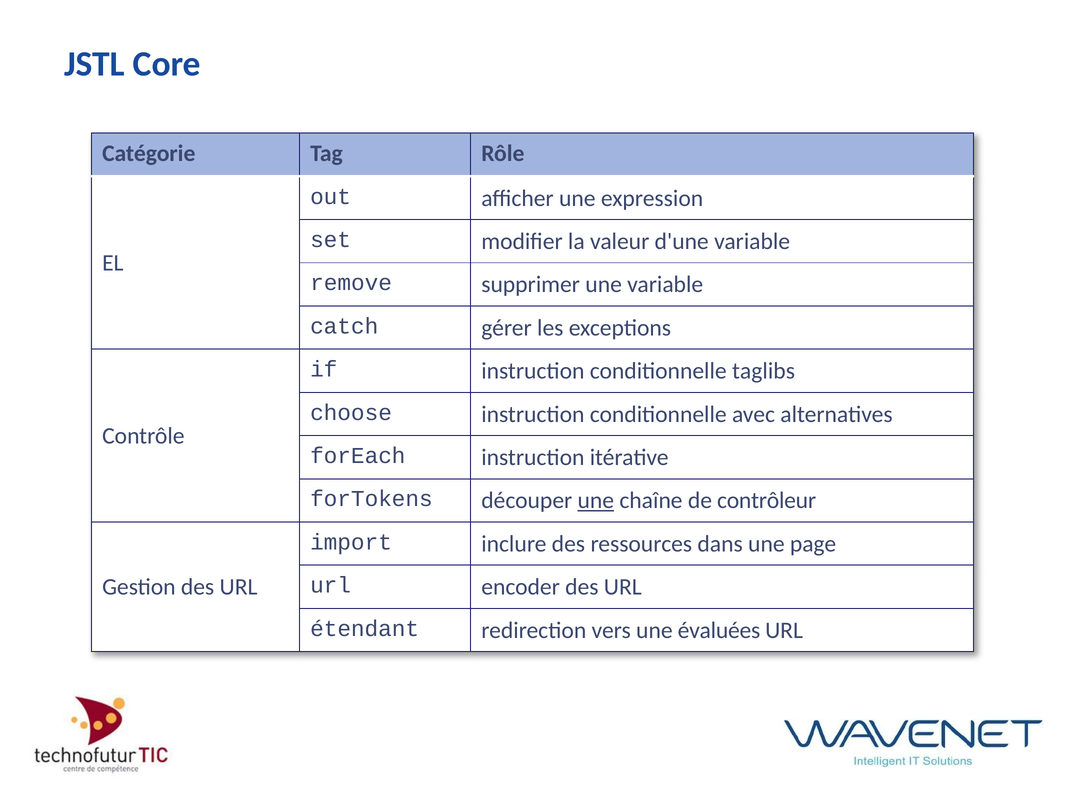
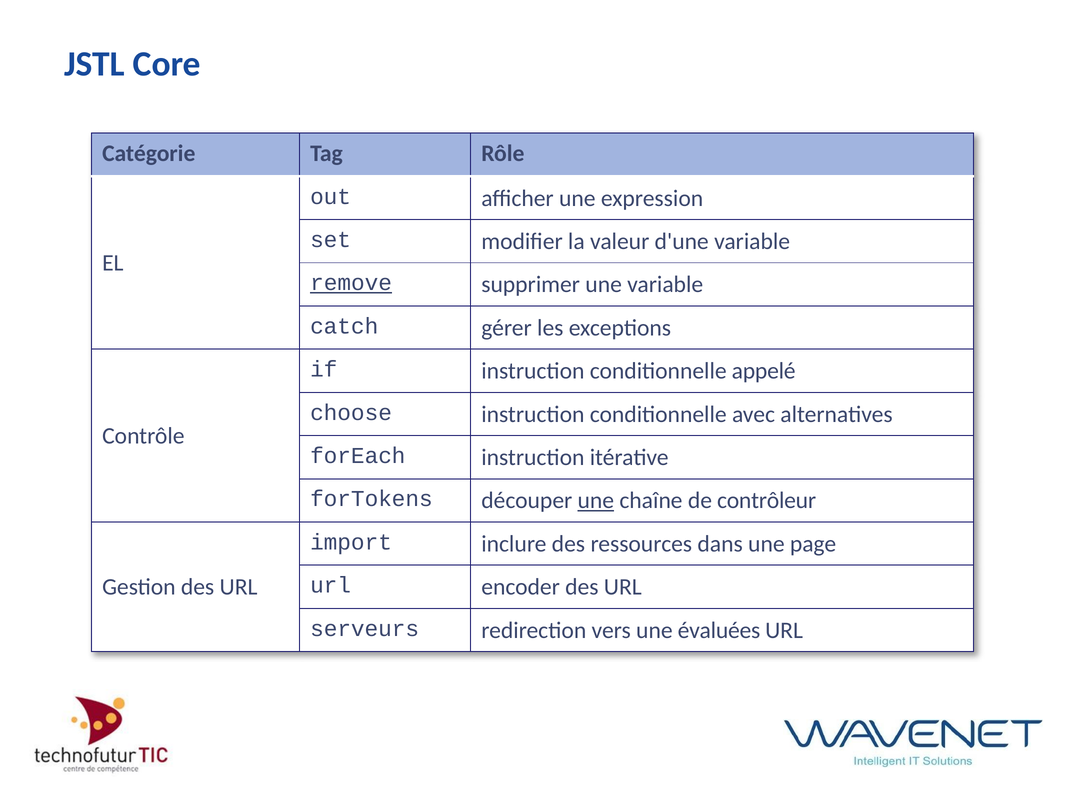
remove underline: none -> present (351, 283)
taglibs: taglibs -> appelé (764, 371)
étendant: étendant -> serveurs (365, 628)
